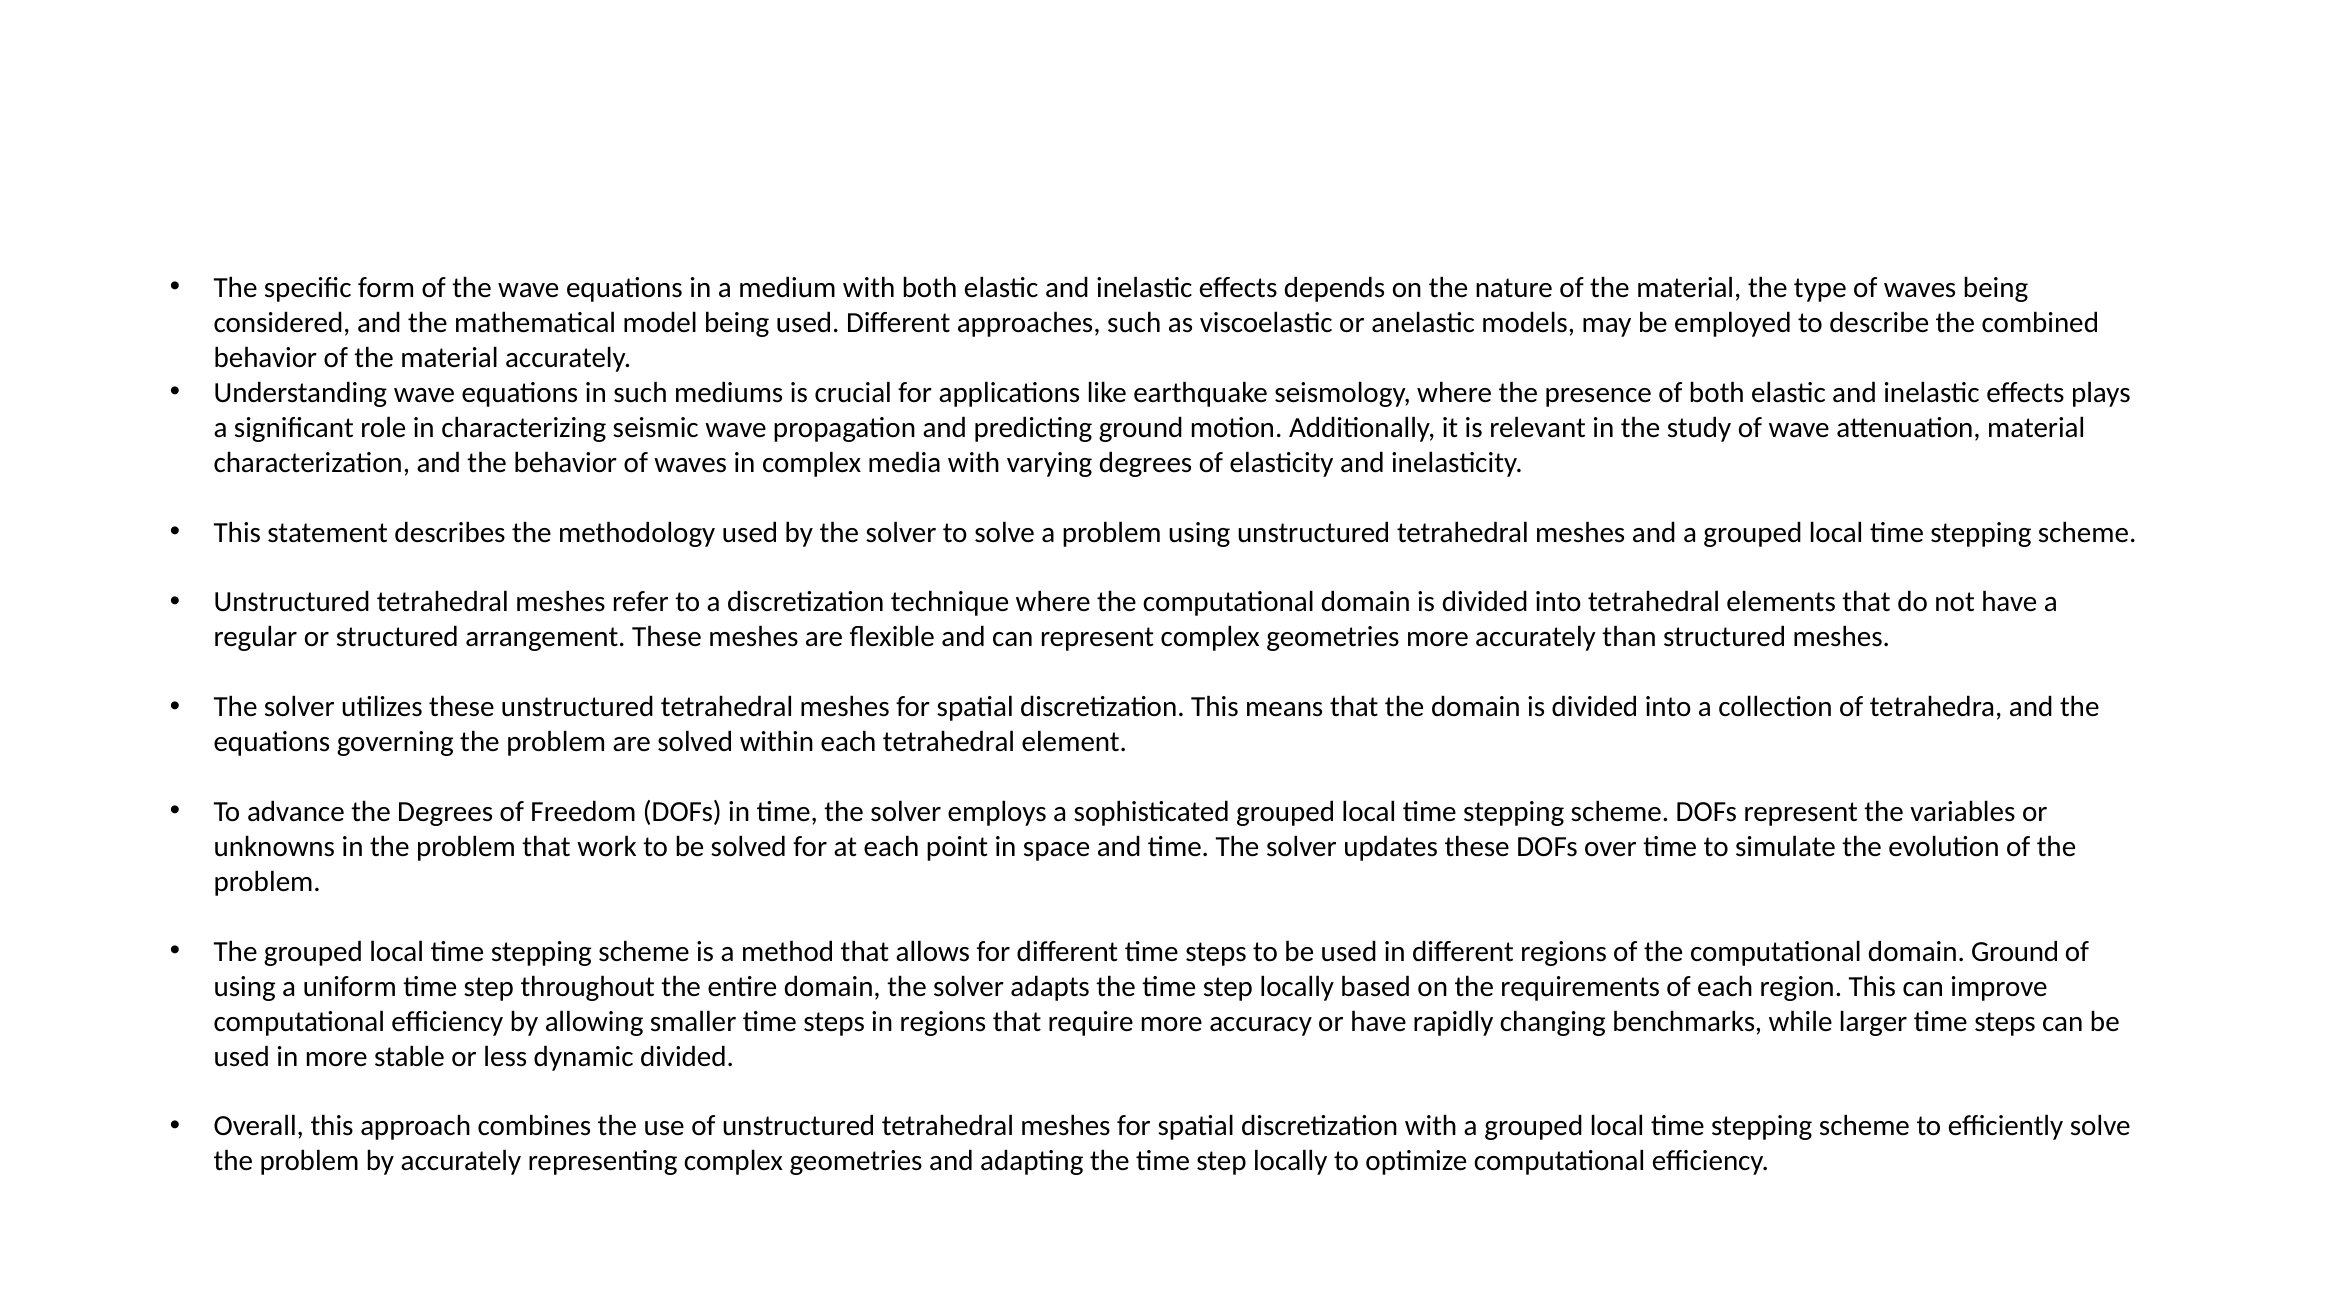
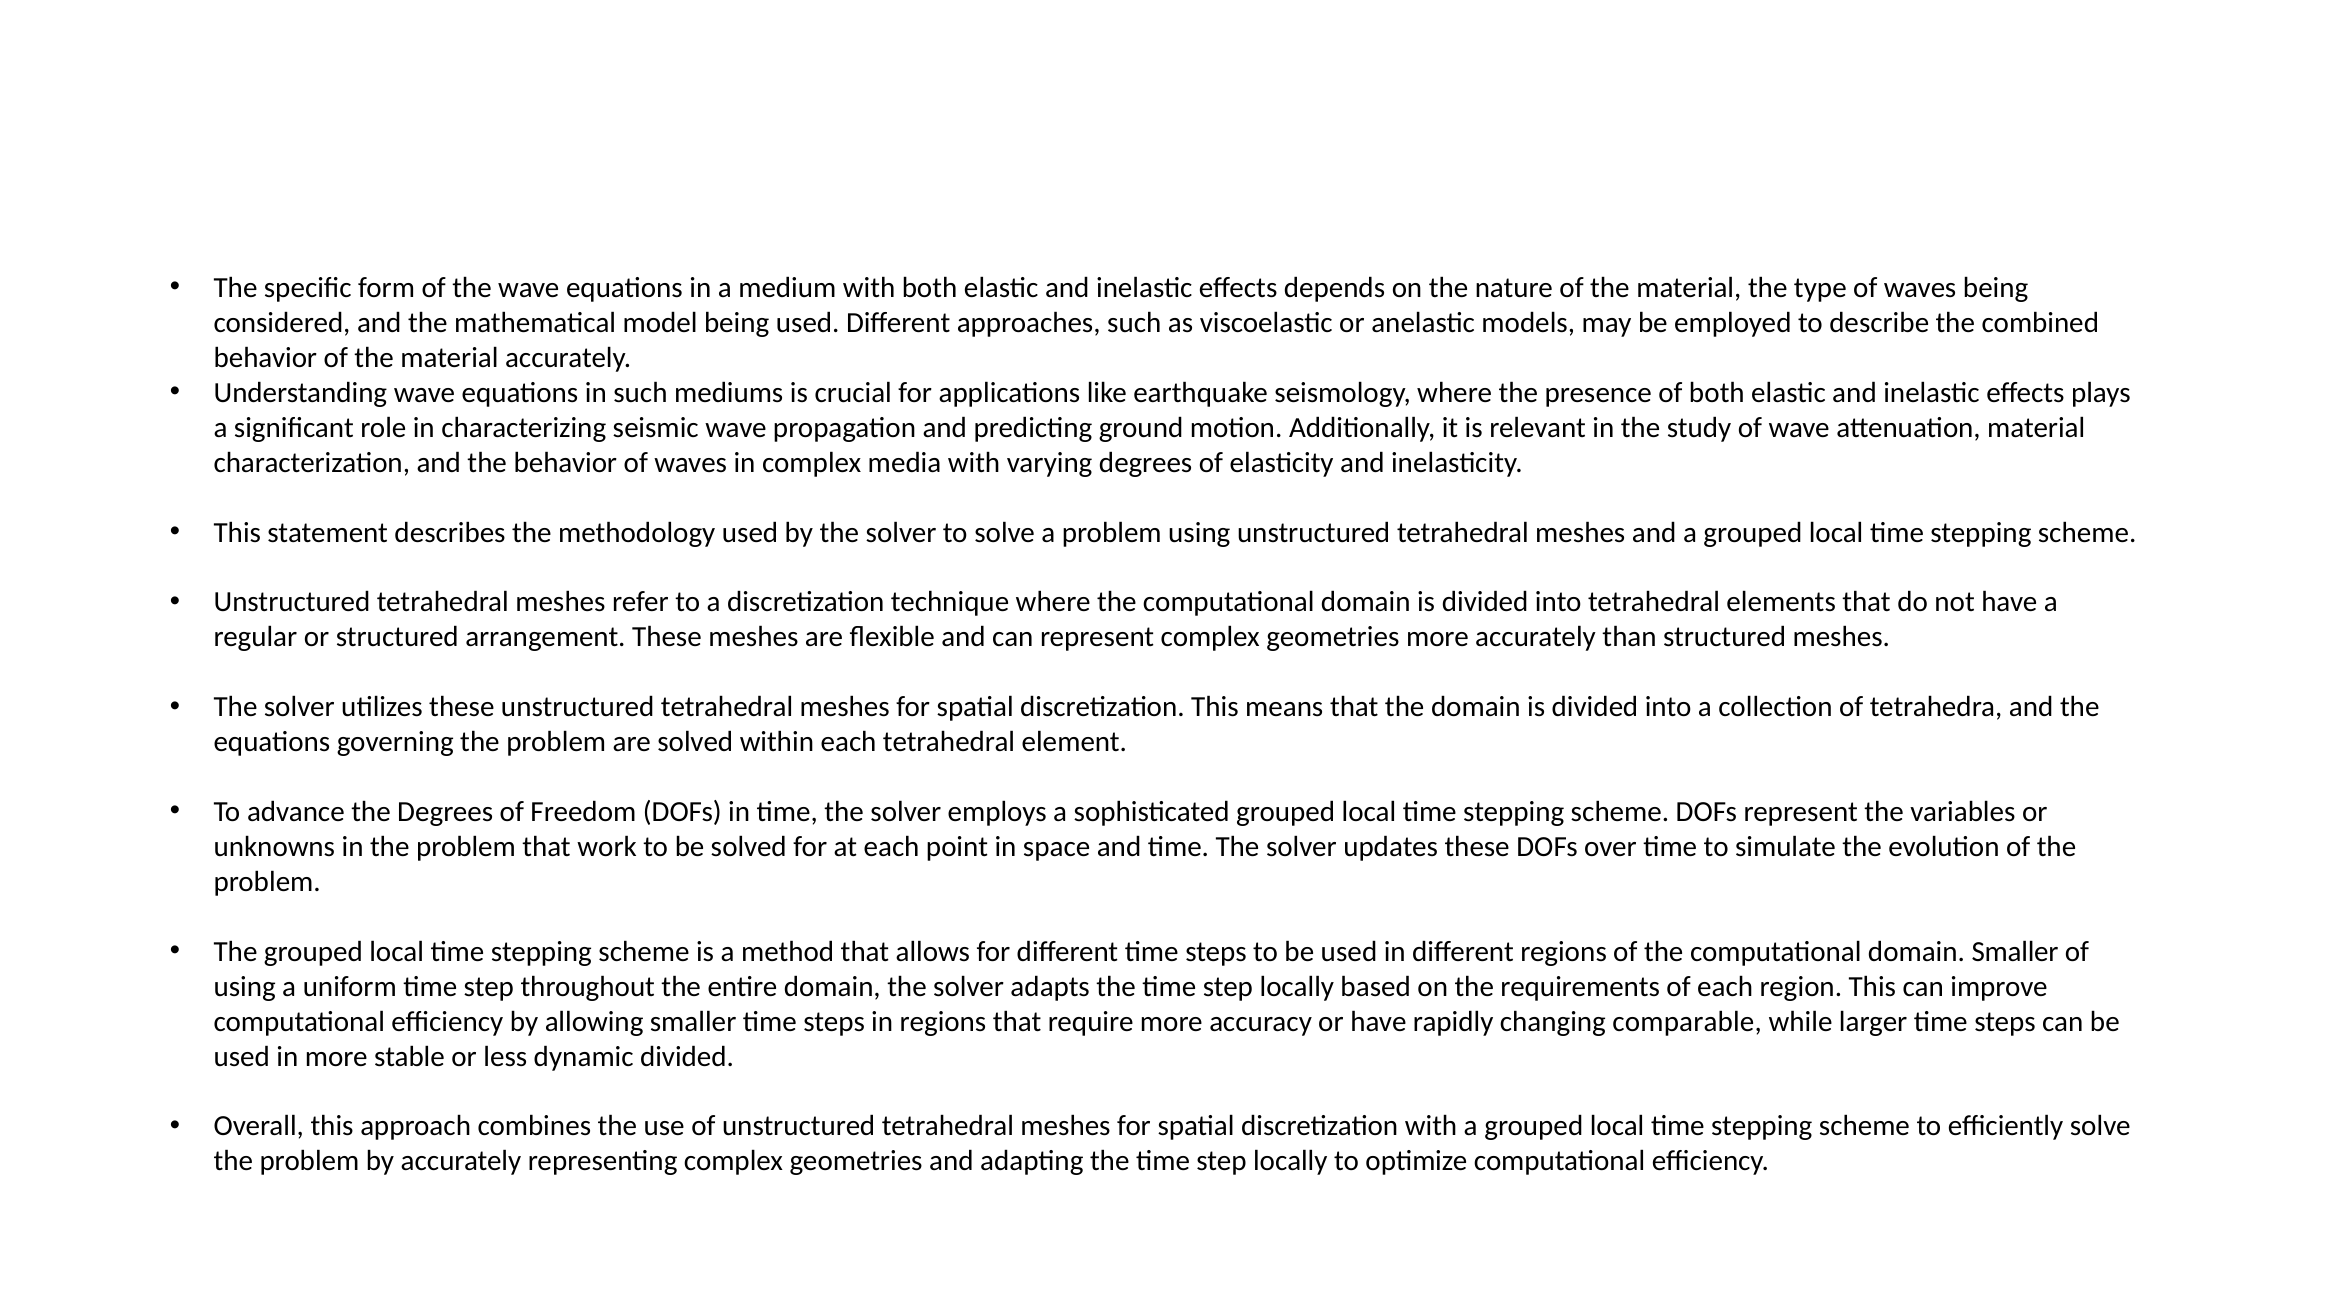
domain Ground: Ground -> Smaller (2015, 951)
benchmarks: benchmarks -> comparable (1687, 1021)
